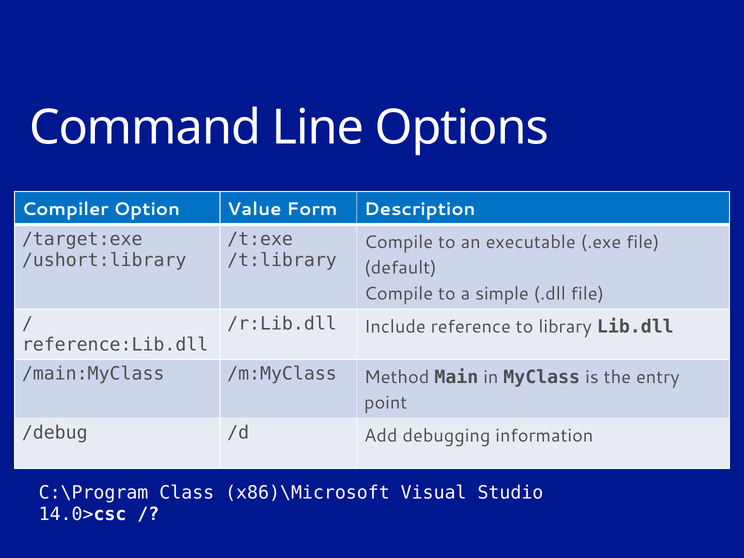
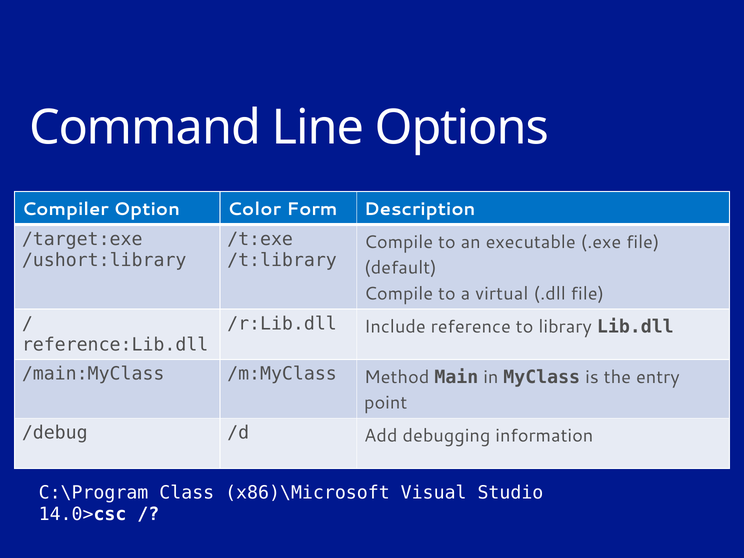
Value: Value -> Color (254, 209)
simple: simple -> virtual (502, 294)
